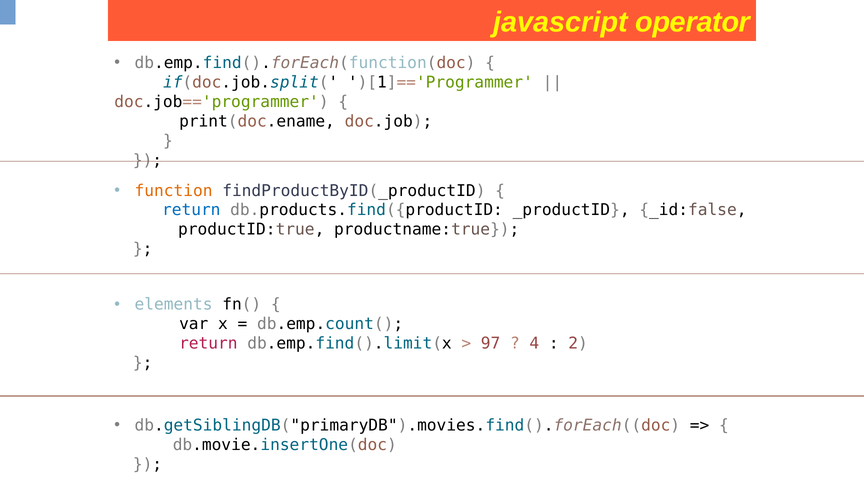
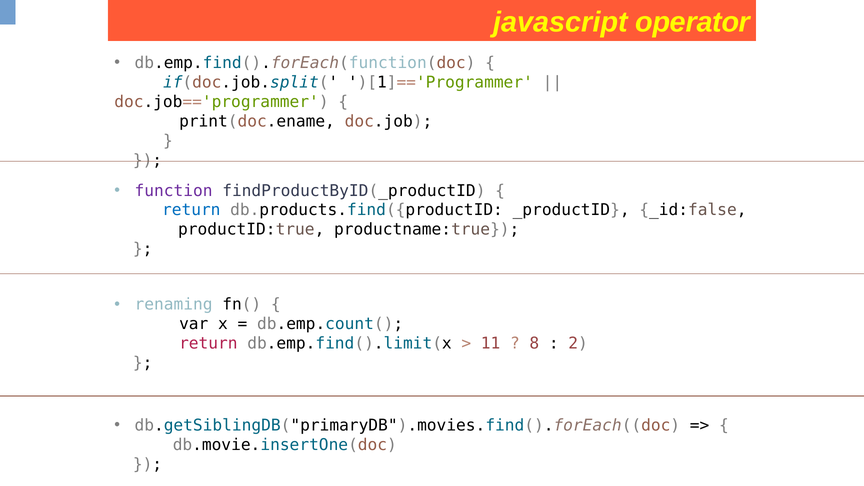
function colour: orange -> purple (174, 191)
elements: elements -> renaming (174, 305)
97: 97 -> 11 (491, 343)
4: 4 -> 8 (534, 343)
